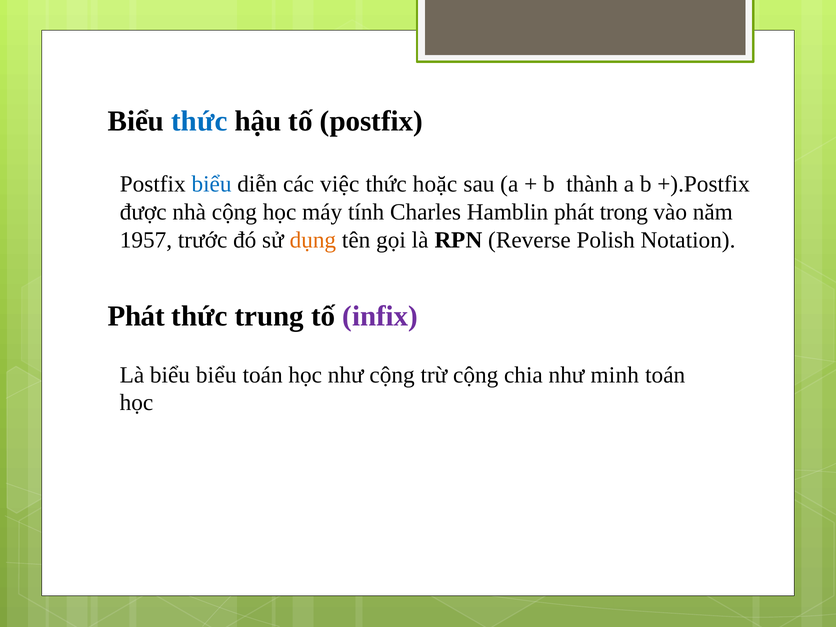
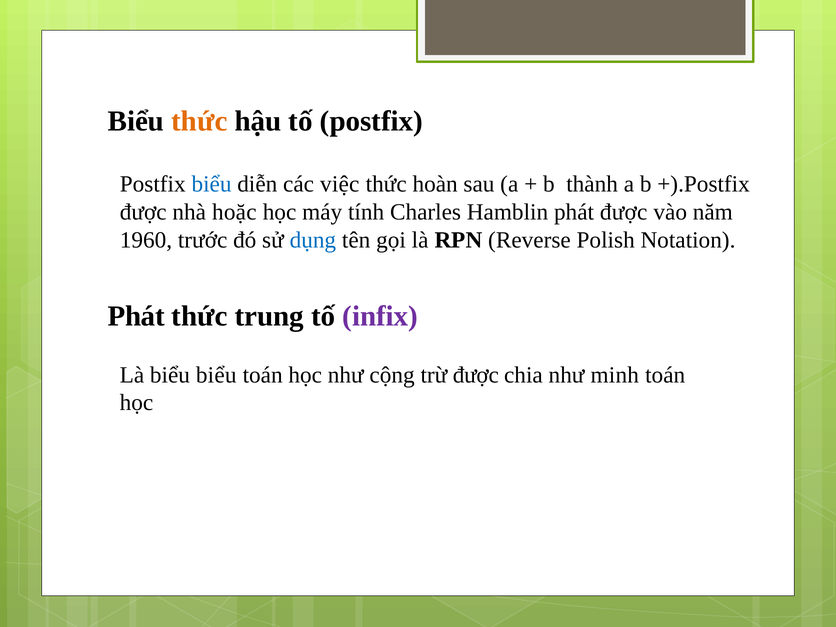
thức colour: blue -> orange (199, 121)
hoặc: hoặc -> hoàn (435, 184)
nhà cộng: cộng -> hoặc (234, 212)
phát trong: trong -> được (624, 212)
1957: 1957 -> 1960 (146, 240)
dụng colour: orange -> blue (313, 240)
trừ cộng: cộng -> được (476, 375)
